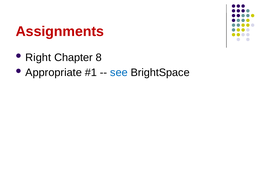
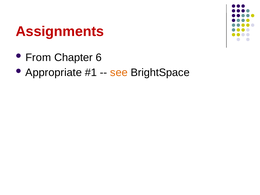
Right: Right -> From (38, 57)
8: 8 -> 6 (99, 57)
see colour: blue -> orange (119, 73)
